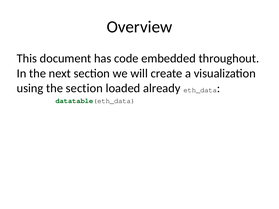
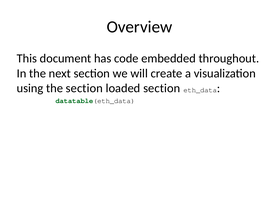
loaded already: already -> section (162, 88)
